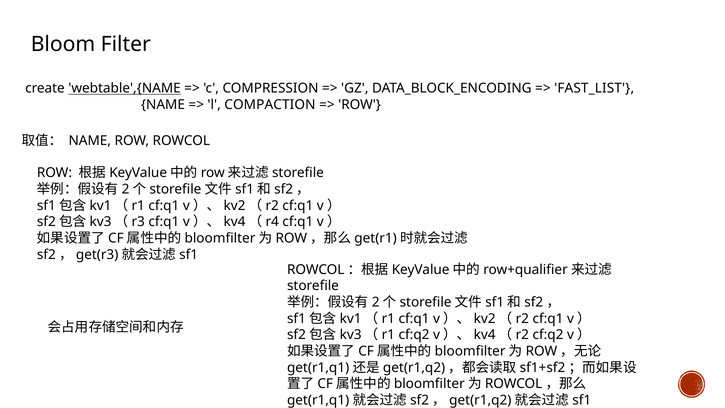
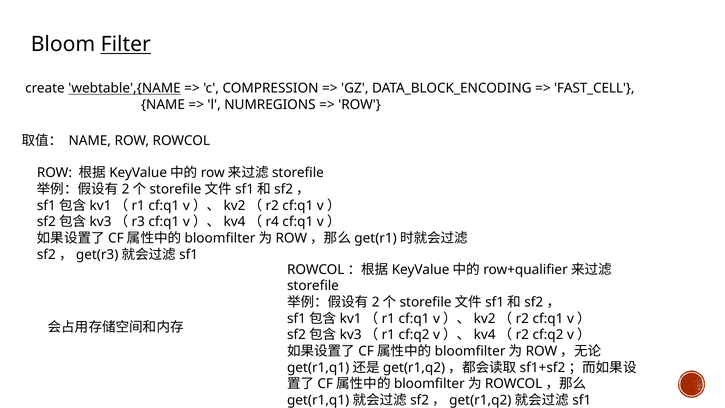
Filter underline: none -> present (126, 44)
FAST_LIST: FAST_LIST -> FAST_CELL (594, 88)
COMPACTION: COMPACTION -> NUMREGIONS (270, 105)
